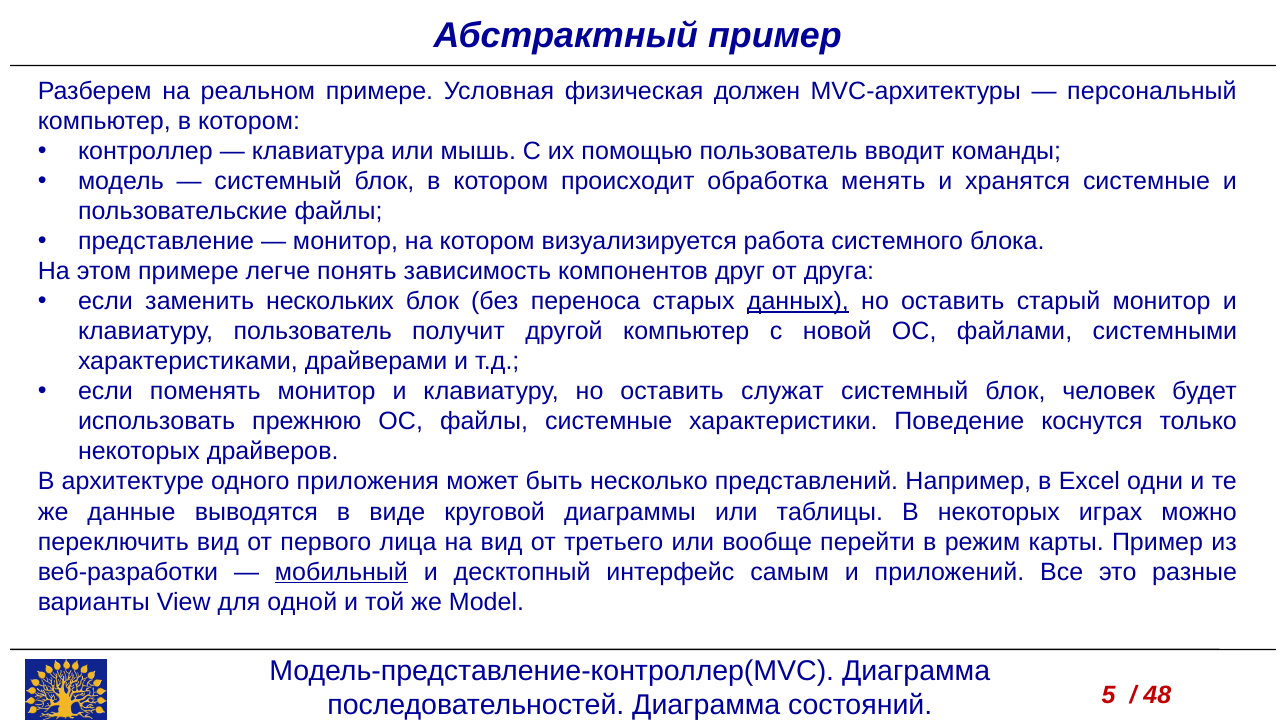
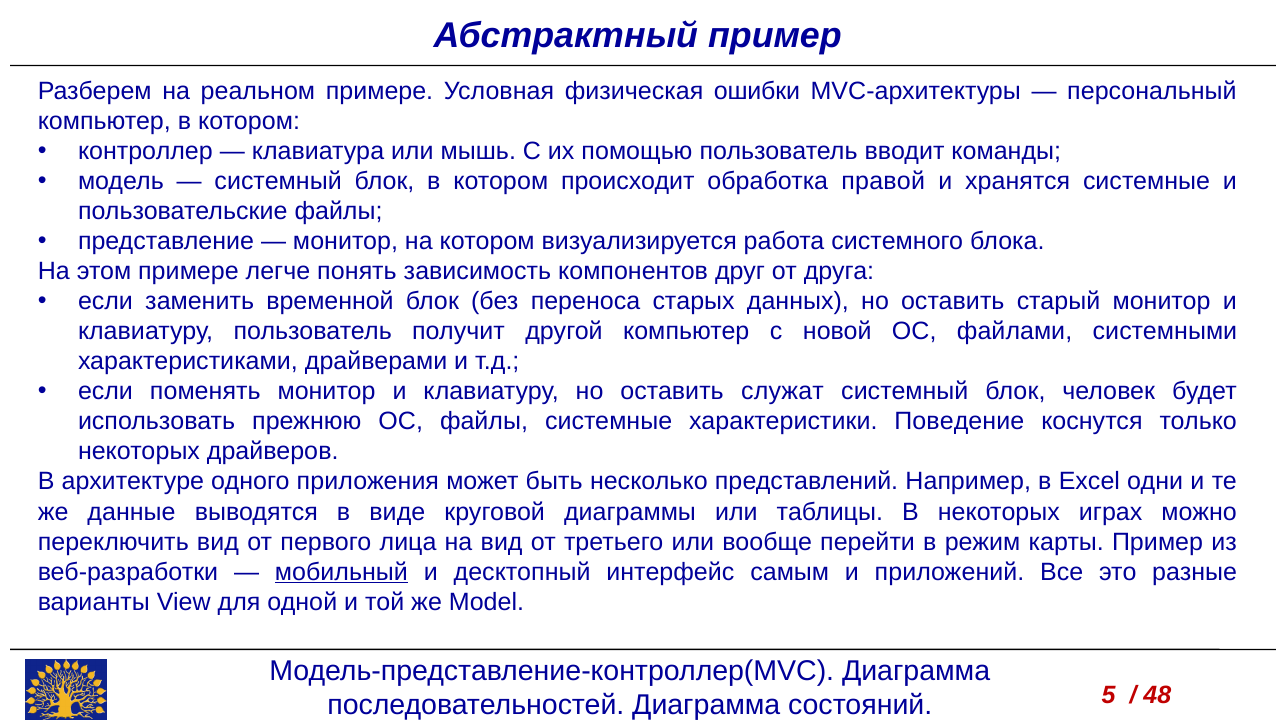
должен: должен -> ошибки (757, 91)
менять: менять -> правой (883, 181)
нескольких: нескольких -> временной (330, 301)
данных underline: present -> none (798, 301)
